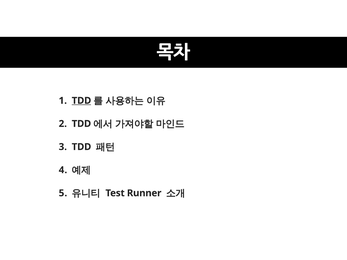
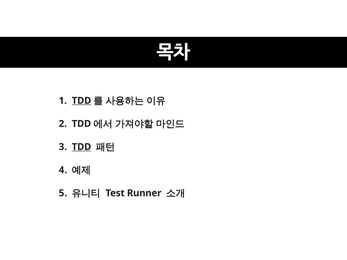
TDD underline: none -> present (81, 147)
